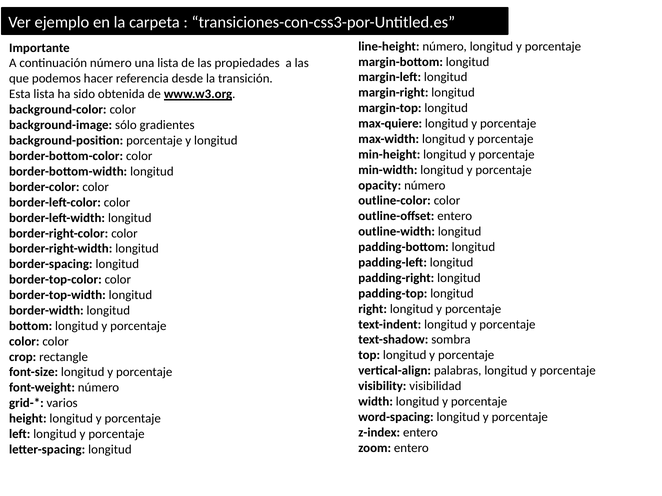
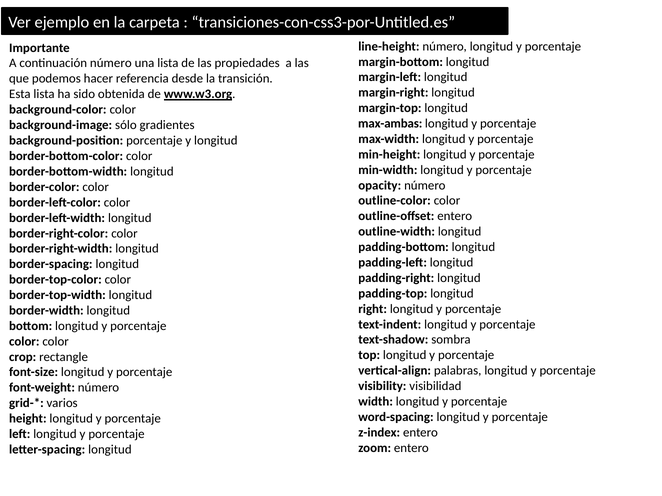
max-quiere: max-quiere -> max-ambas (390, 124)
